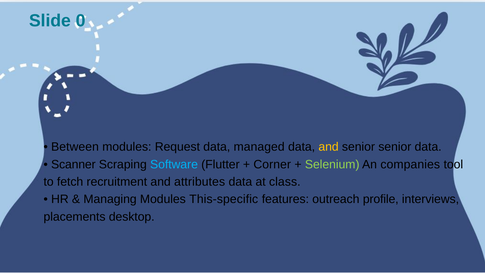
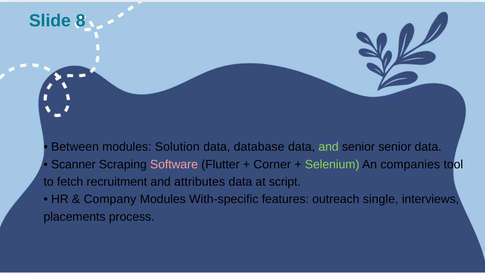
0: 0 -> 8 (81, 21)
Request: Request -> Solution (177, 147)
managed: managed -> database (259, 147)
and colour: yellow -> light green (329, 147)
Software colour: light blue -> pink (174, 164)
class: class -> script (285, 182)
Managing: Managing -> Company (110, 199)
This-specific: This-specific -> With-specific (224, 199)
profile: profile -> single (381, 199)
desktop: desktop -> process (132, 217)
